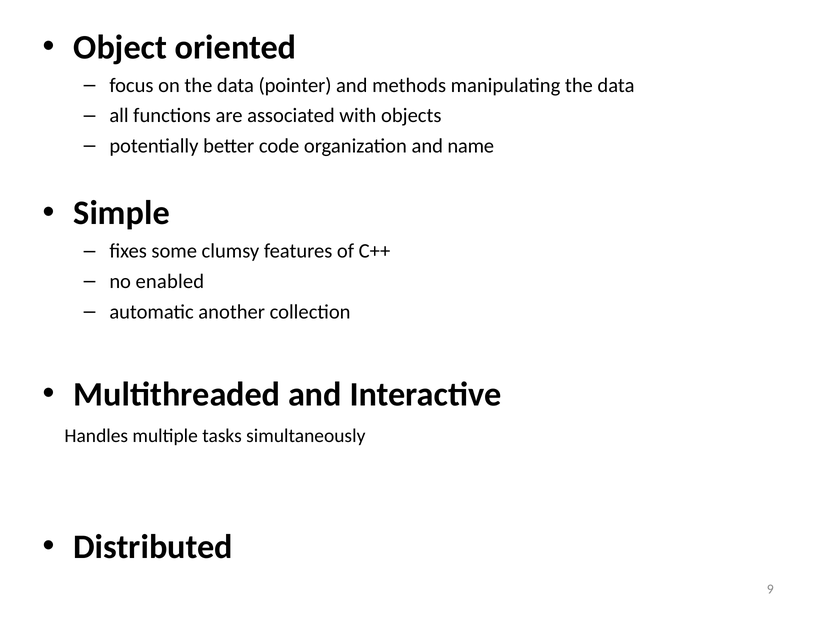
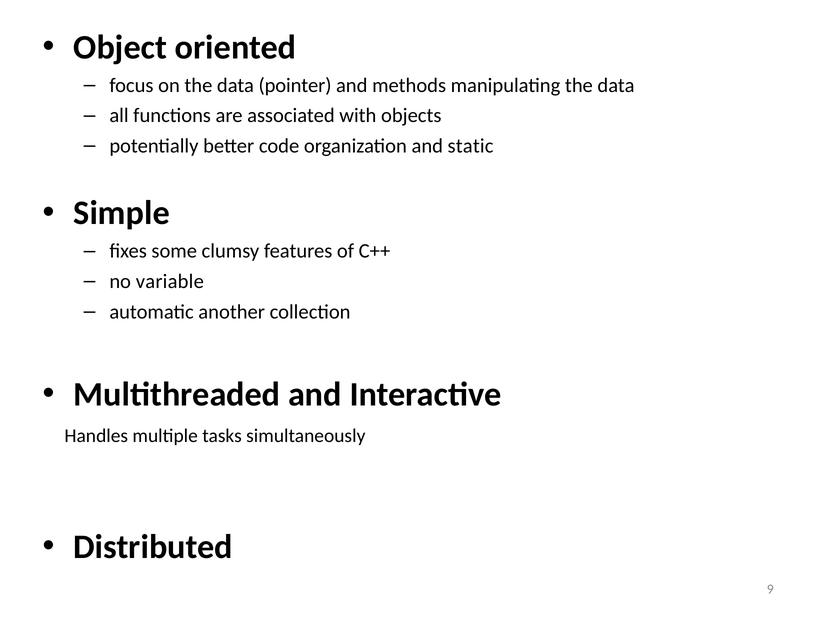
name: name -> static (471, 146)
enabled: enabled -> variable (170, 282)
